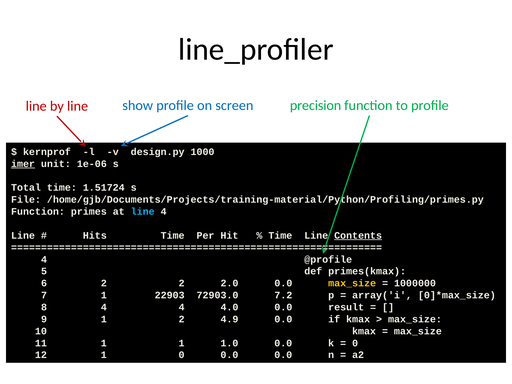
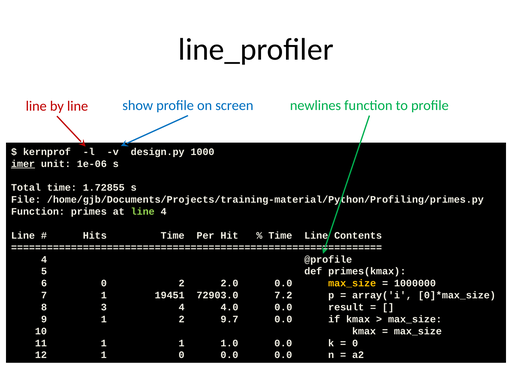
precision: precision -> newlines (316, 106)
1.51724: 1.51724 -> 1.72855 (104, 188)
line colour: light blue -> light green (143, 212)
Contents underline: present -> none (358, 235)
6 2: 2 -> 0 (104, 283)
22903: 22903 -> 19451 (170, 295)
8 4: 4 -> 3 (104, 307)
4.9: 4.9 -> 9.7 (229, 319)
